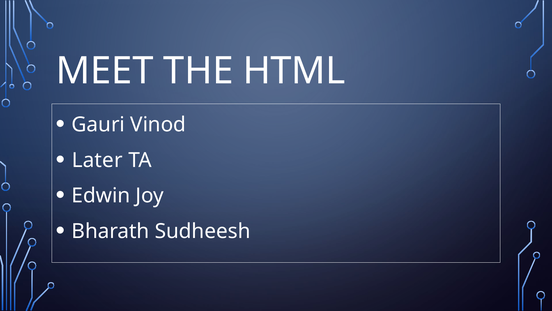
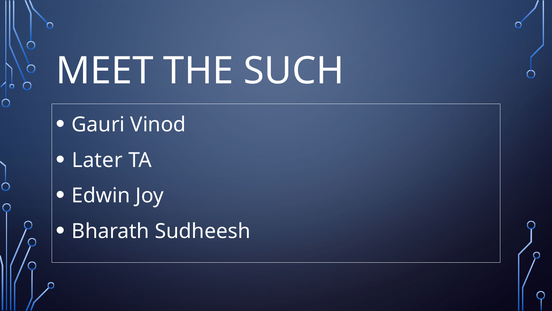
HTML: HTML -> SUCH (294, 71)
